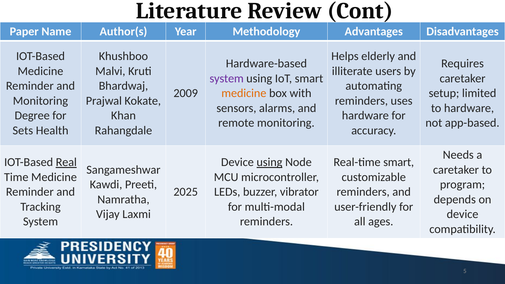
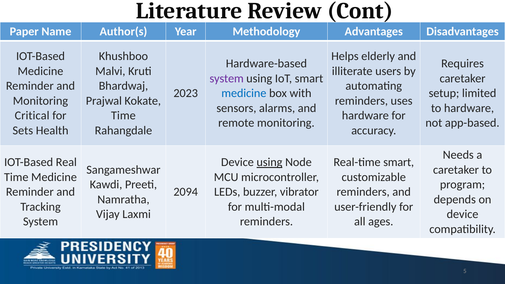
2009: 2009 -> 2023 (186, 93)
medicine colour: orange -> blue (244, 93)
Degree: Degree -> Critical (32, 116)
Khan: Khan -> Time (123, 116)
Real underline: present -> none (66, 162)
2025: 2025 -> 2094 (186, 192)
